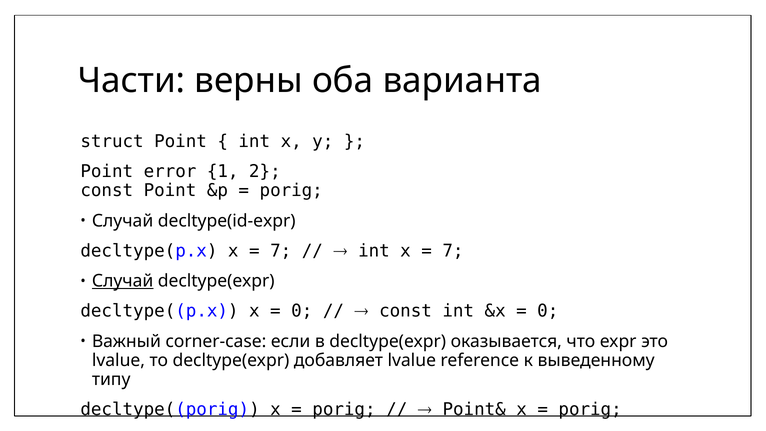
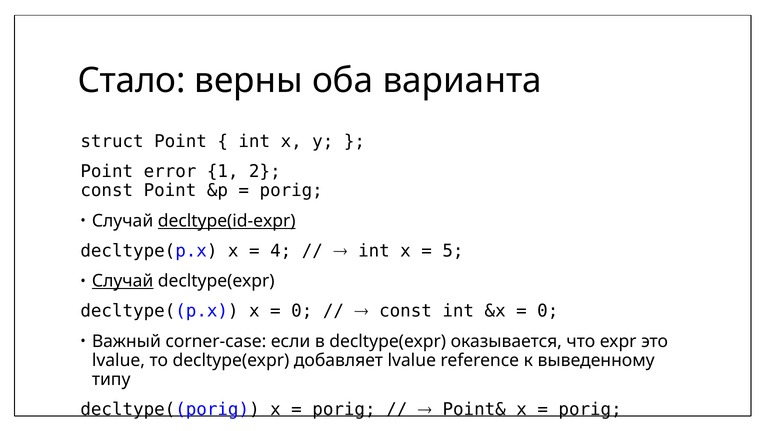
Части: Части -> Стало (131, 81)
decltype(id-expr underline: none -> present (227, 221)
7: 7 -> 4 (281, 251)
7: 7 -> 5 (453, 251)
